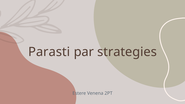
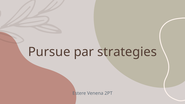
Parasti: Parasti -> Pursue (49, 52)
